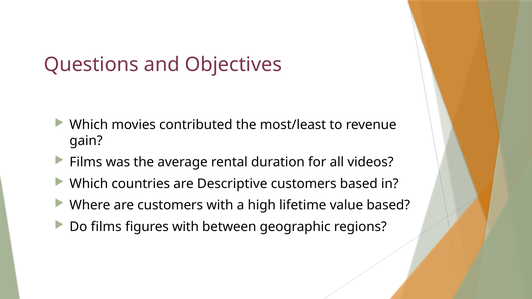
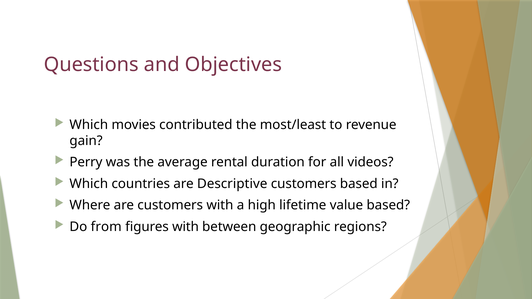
Films: Films -> Perry (86, 162)
Do films: films -> from (106, 227)
